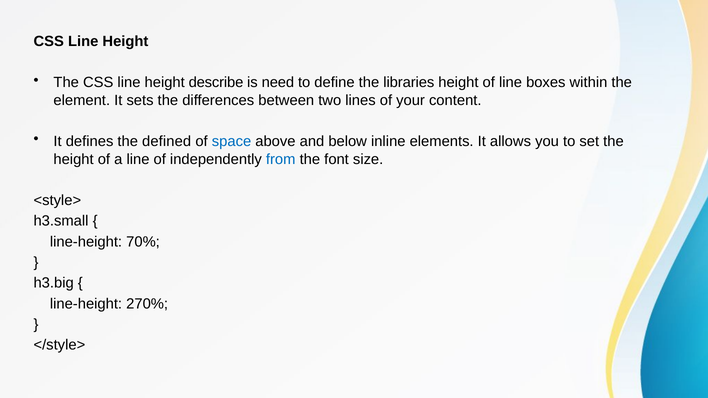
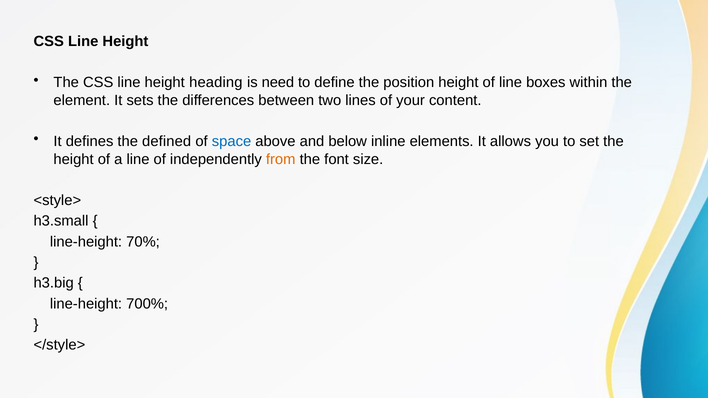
describe: describe -> heading (216, 83)
libraries: libraries -> position (409, 83)
from colour: blue -> orange (281, 159)
270%: 270% -> 700% (147, 304)
